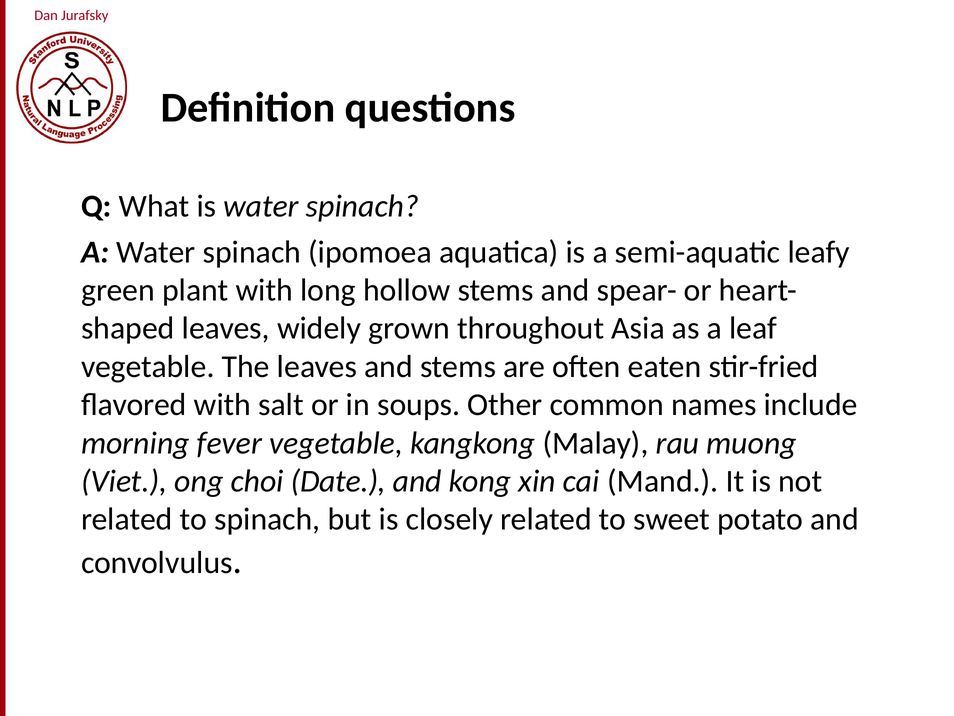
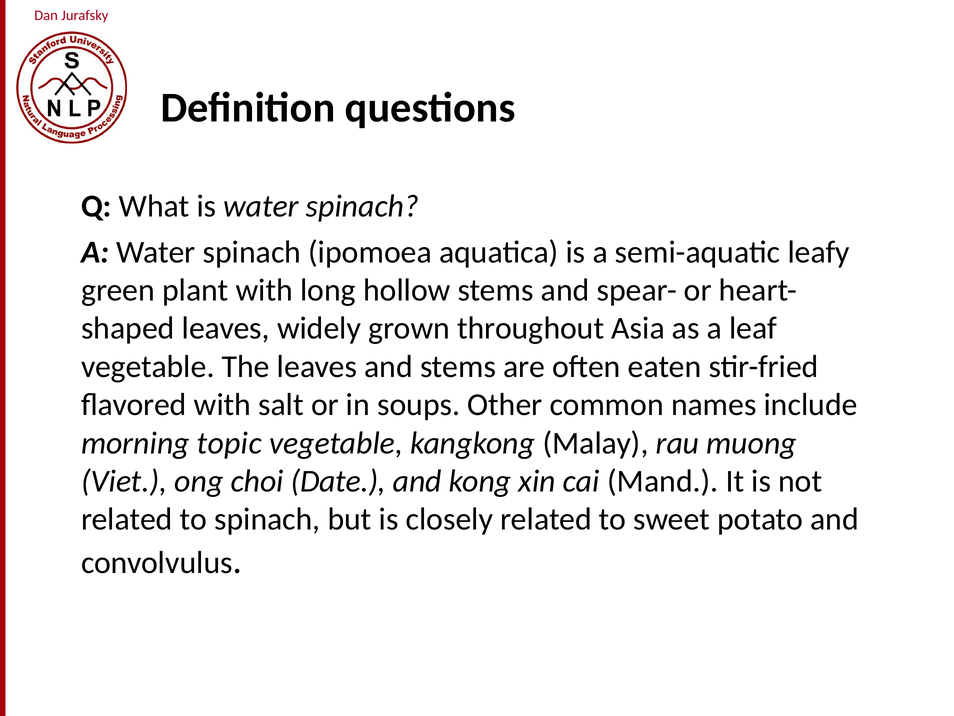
fever: fever -> topic (229, 443)
